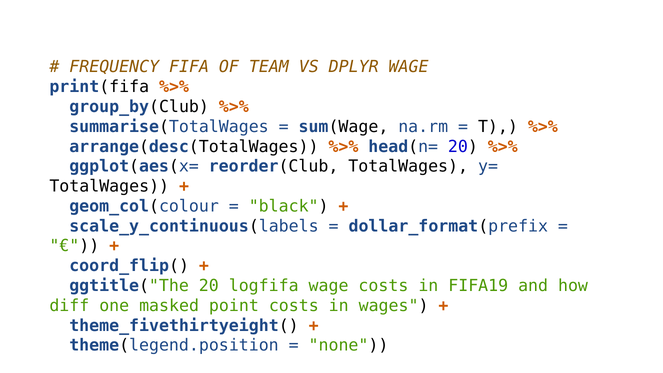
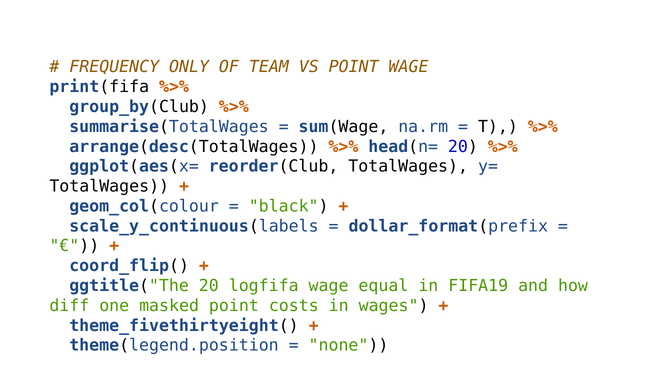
FIFA: FIFA -> ONLY (189, 67)
VS DPLYR: DPLYR -> POINT (354, 67)
wage costs: costs -> equal (383, 286)
